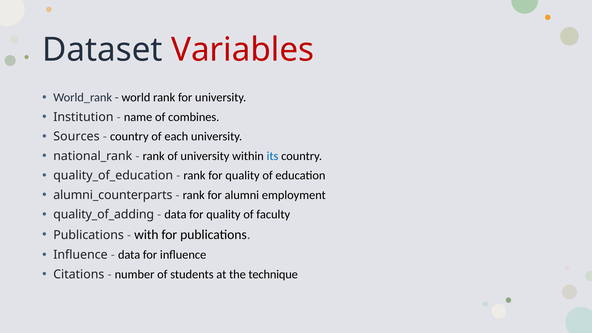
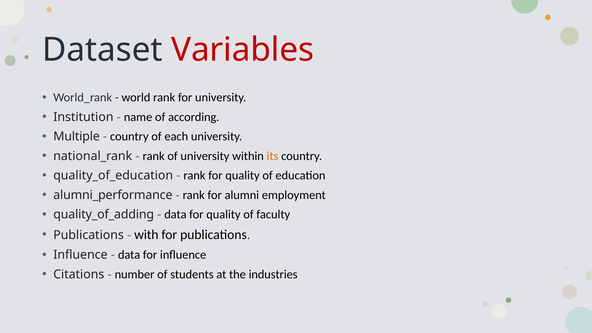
combines: combines -> according (194, 117)
Sources: Sources -> Multiple (77, 136)
its colour: blue -> orange (272, 156)
alumni_counterparts: alumni_counterparts -> alumni_performance (113, 195)
technique: technique -> industries (273, 274)
